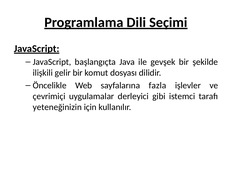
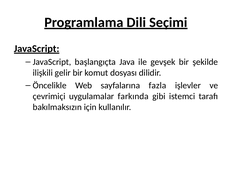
derleyici: derleyici -> farkında (133, 96)
yeteneğinizin: yeteneğinizin -> bakılmaksızın (57, 107)
